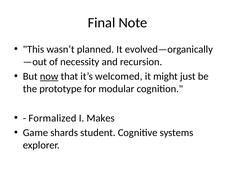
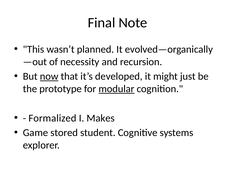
welcomed: welcomed -> developed (119, 76)
modular underline: none -> present (117, 89)
shards: shards -> stored (64, 133)
